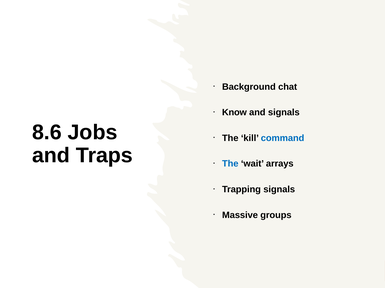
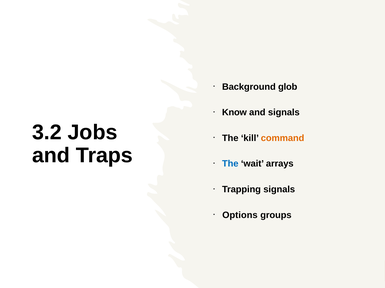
chat: chat -> glob (288, 87)
8.6: 8.6 -> 3.2 (47, 133)
command colour: blue -> orange (283, 138)
Massive: Massive -> Options (240, 216)
